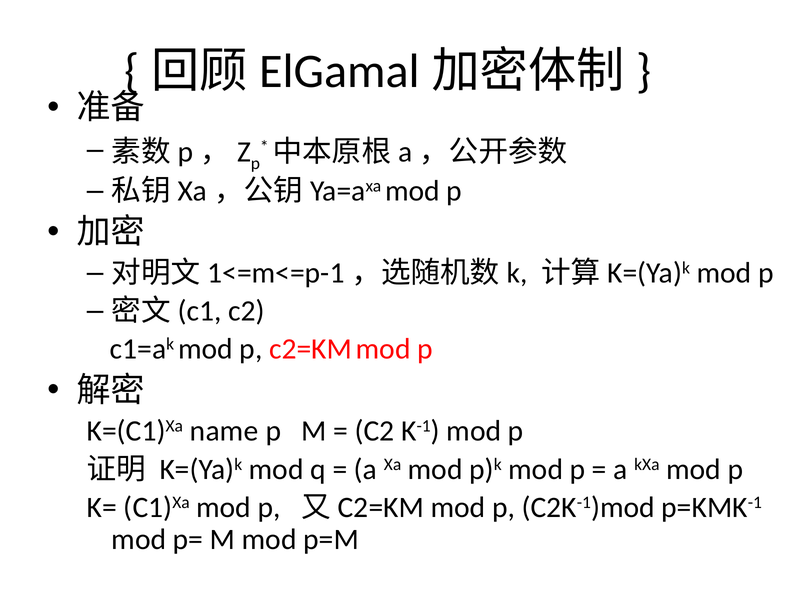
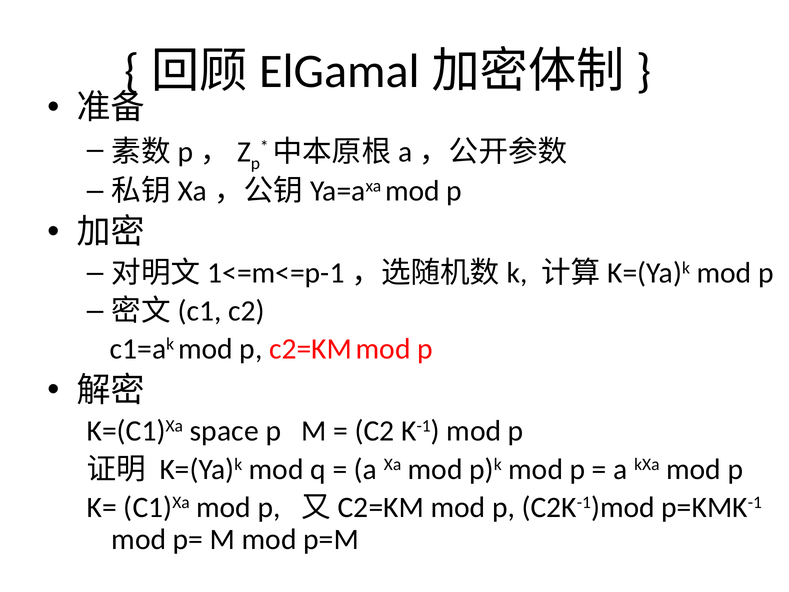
name: name -> space (224, 431)
